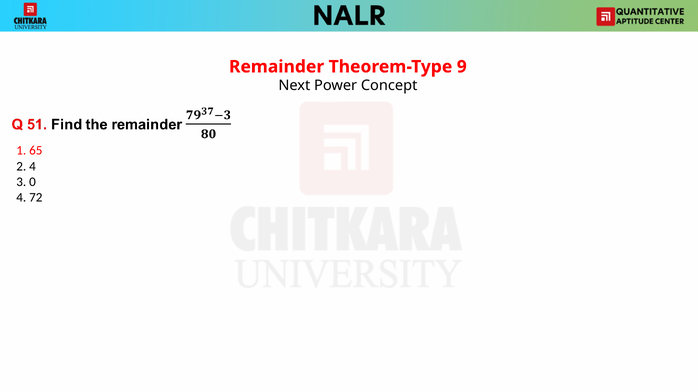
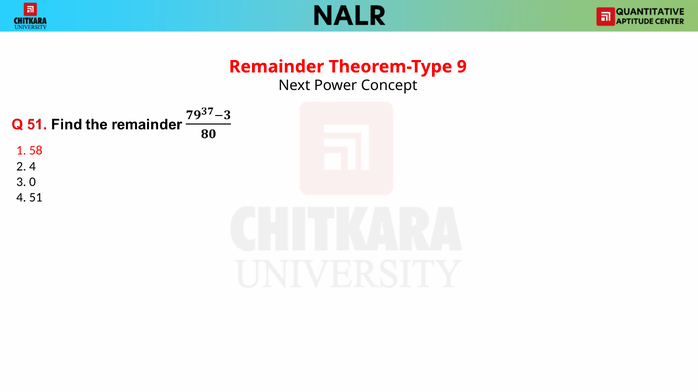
65: 65 -> 58 (36, 151)
72: 72 -> 51 (36, 198)
